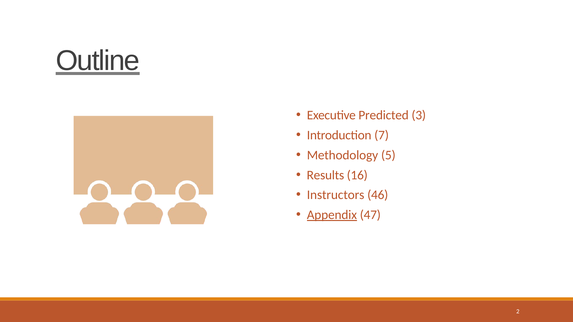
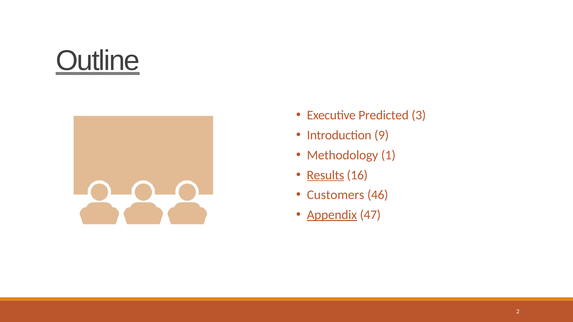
7: 7 -> 9 (382, 135)
5: 5 -> 1 (388, 155)
Results underline: none -> present (325, 175)
Instructors: Instructors -> Customers (336, 195)
